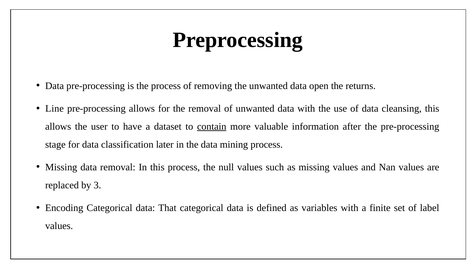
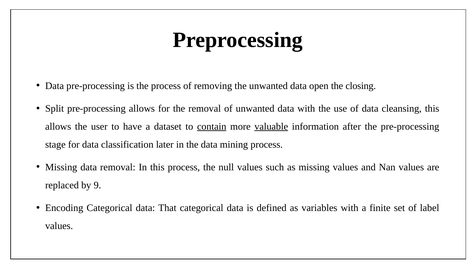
returns: returns -> closing (361, 86)
Line: Line -> Split (55, 109)
valuable underline: none -> present (271, 126)
3: 3 -> 9 (97, 185)
